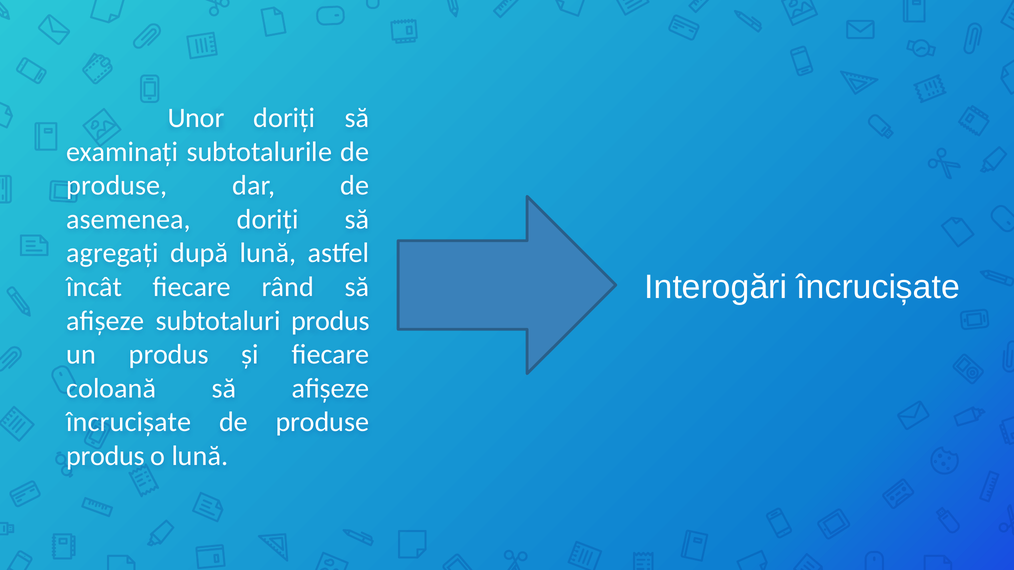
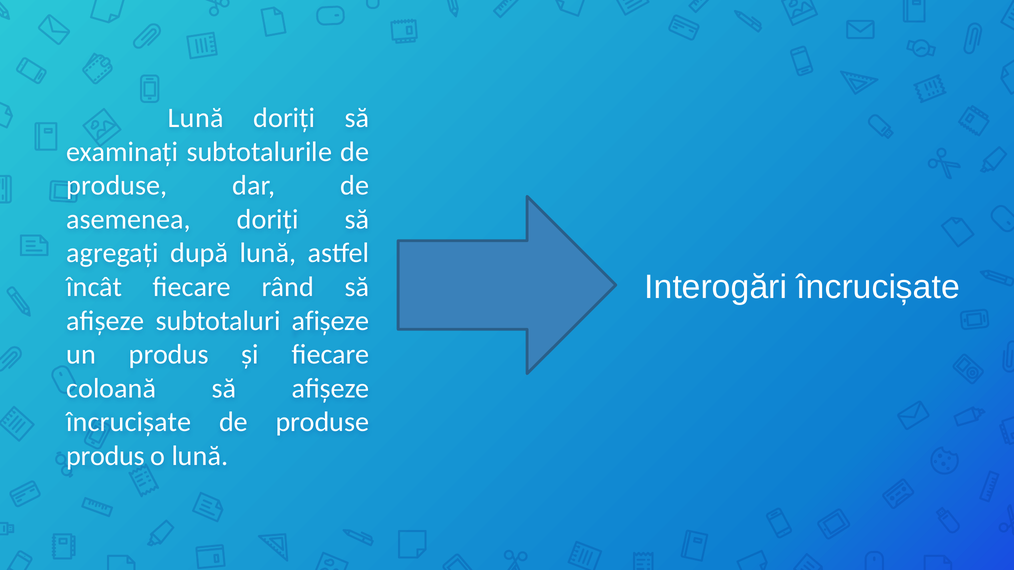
Unor: Unor -> Lună (196, 118)
subtotaluri produs: produs -> afișeze (331, 321)
